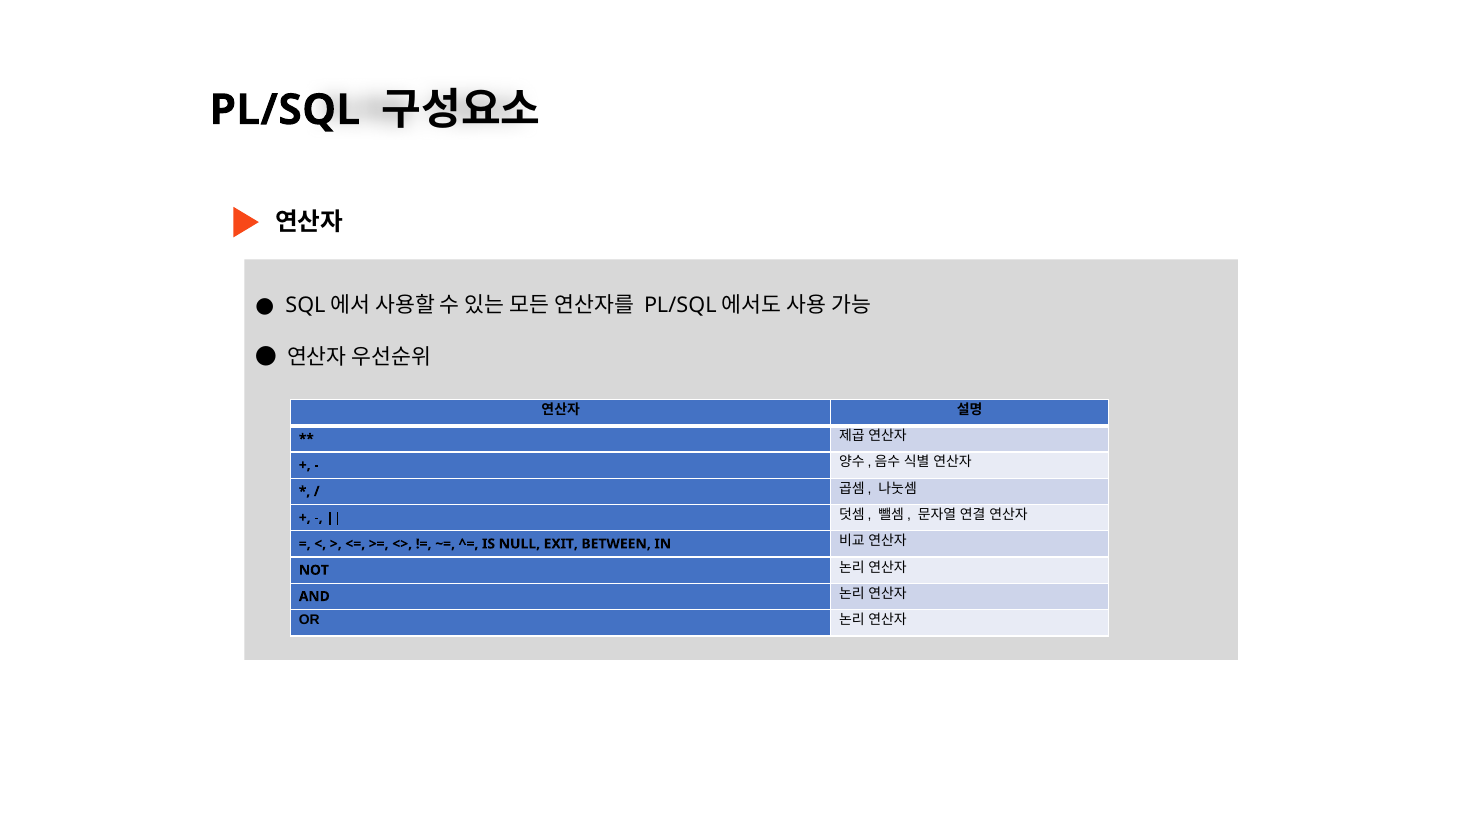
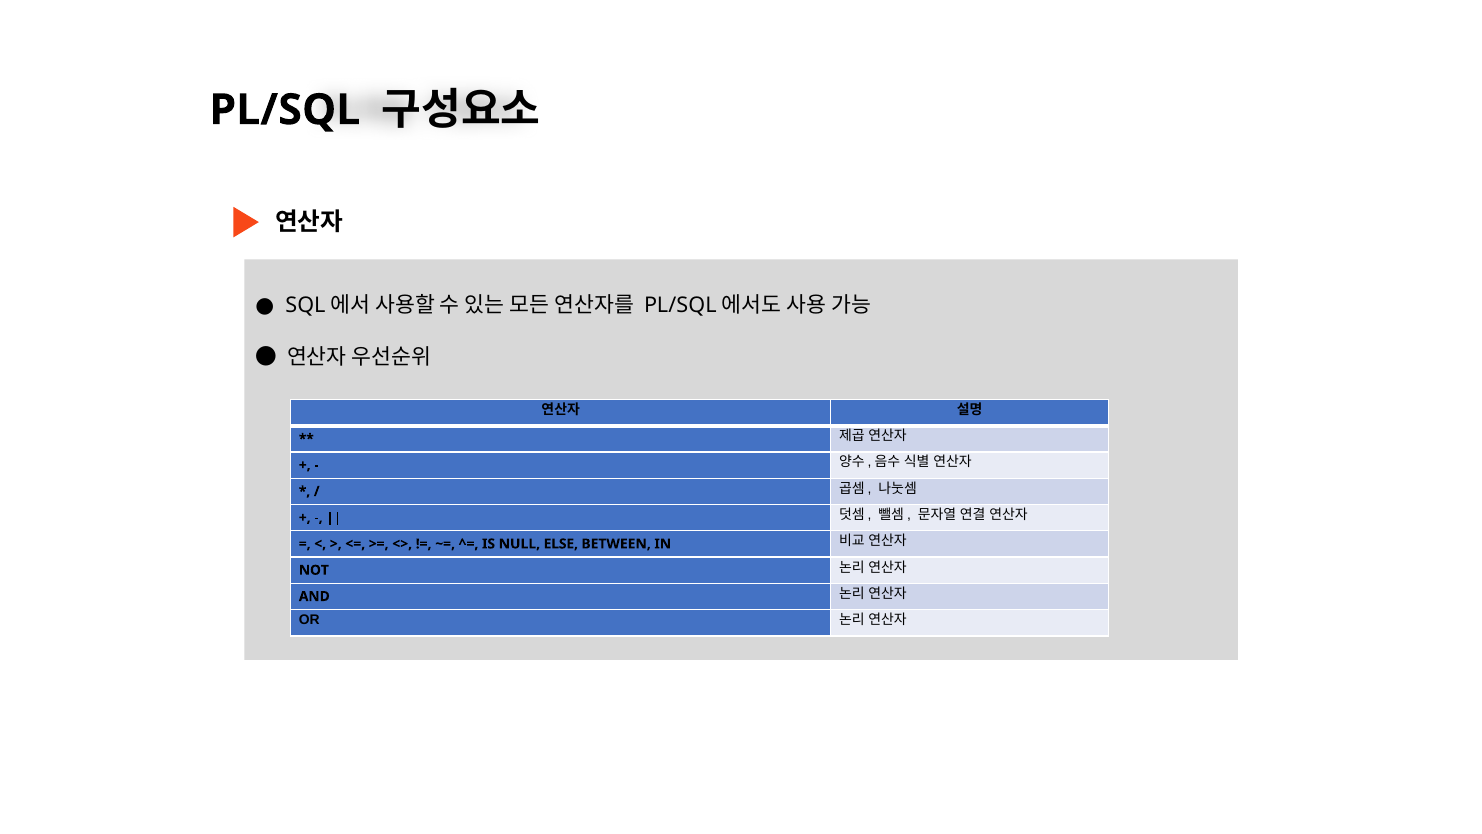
EXIT: EXIT -> ELSE (561, 544)
